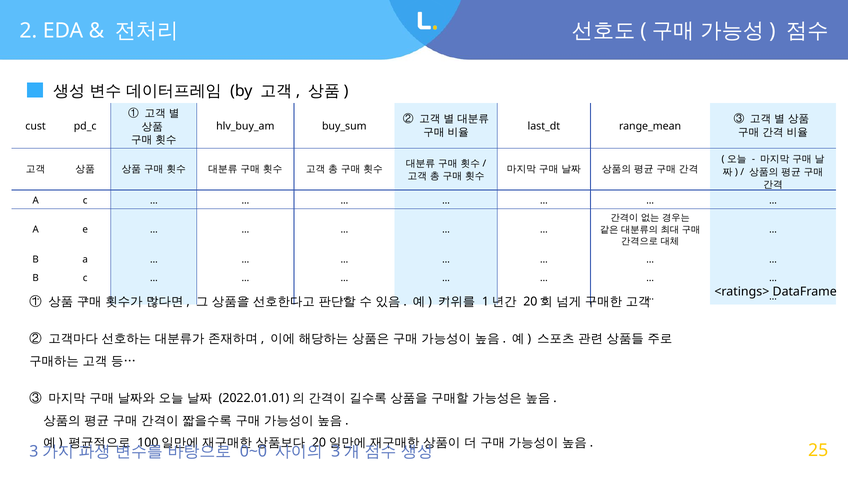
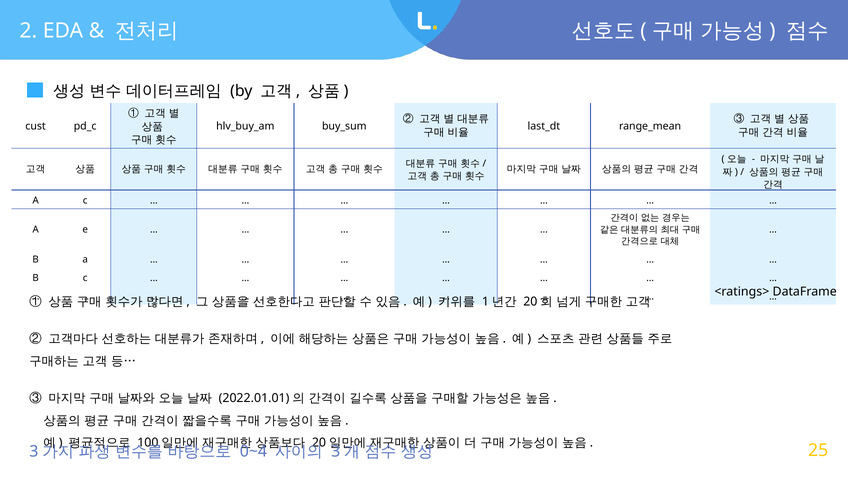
0~0: 0~0 -> 0~4 (253, 452)
